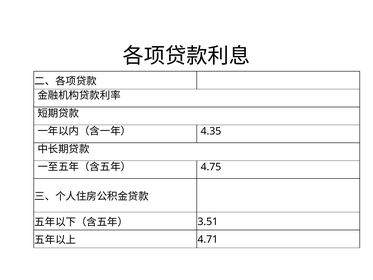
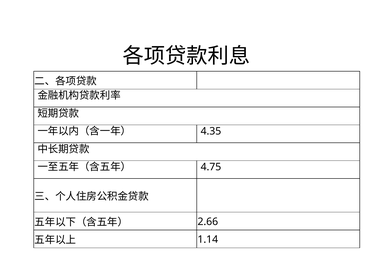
3.51: 3.51 -> 2.66 (208, 221)
4.71: 4.71 -> 1.14 (208, 239)
